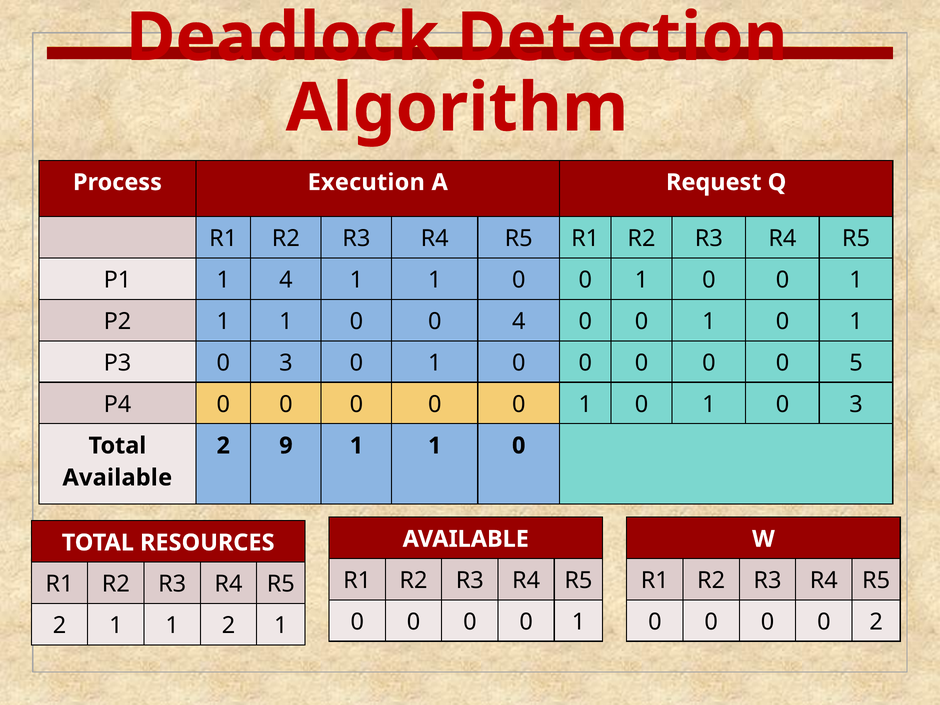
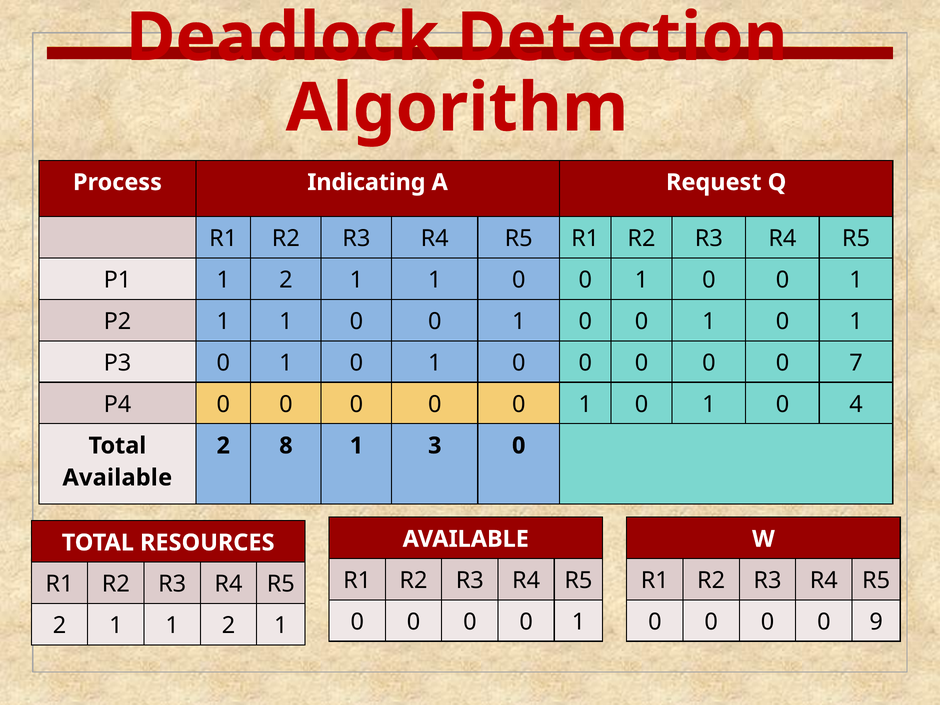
Execution: Execution -> Indicating (366, 182)
P1 1 4: 4 -> 2 (286, 280)
4: 4 -> 1 (519, 321)
P3 0 3: 3 -> 1 (286, 363)
5: 5 -> 7 (856, 363)
1 0 3: 3 -> 4 (856, 404)
9: 9 -> 8 (286, 446)
1: 1 -> 3 (435, 446)
0 2: 2 -> 9 (876, 622)
